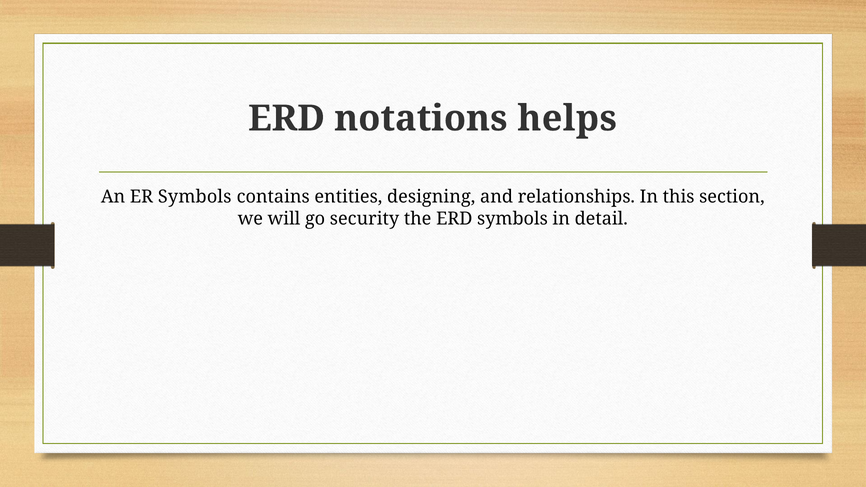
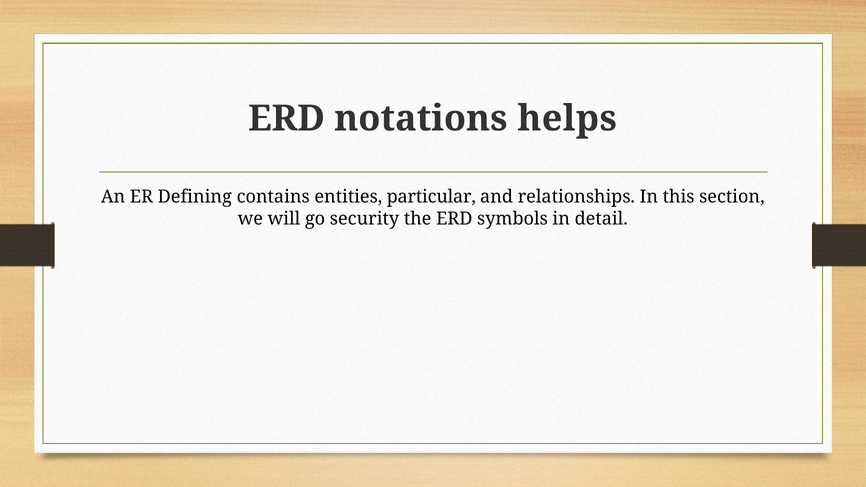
ER Symbols: Symbols -> Defining (195, 197)
designing: designing -> particular (431, 197)
